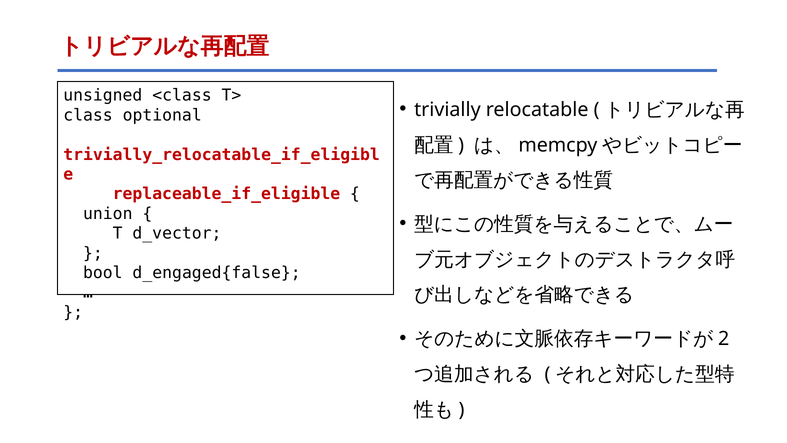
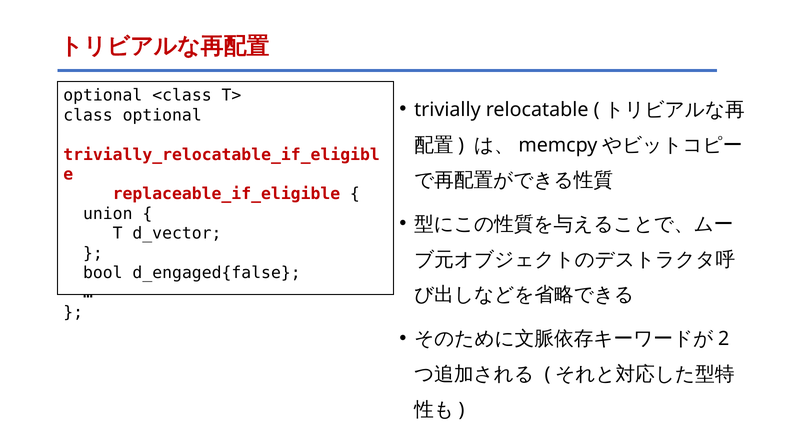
unsigned: unsigned -> optional (103, 95)
